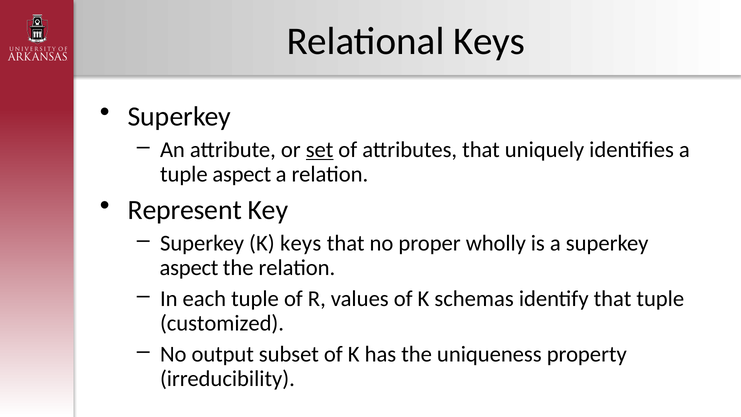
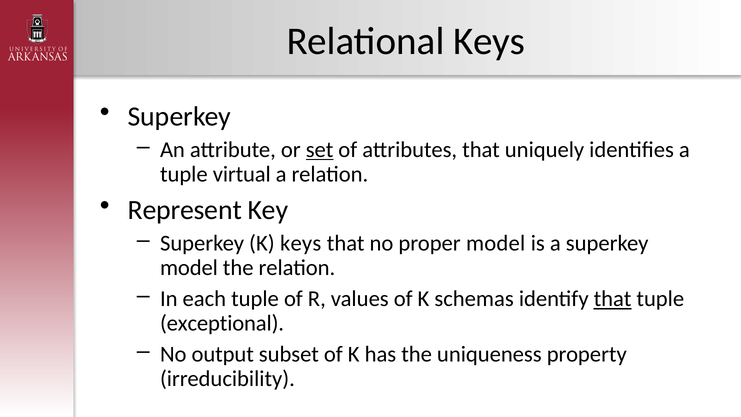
tuple aspect: aspect -> virtual (242, 174)
proper wholly: wholly -> model (496, 243)
aspect: aspect -> model (189, 268)
that underline: none -> present (613, 299)
customized: customized -> exceptional (222, 323)
